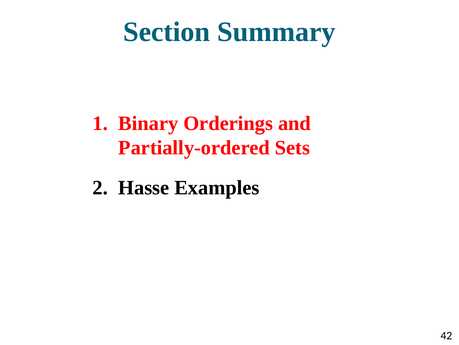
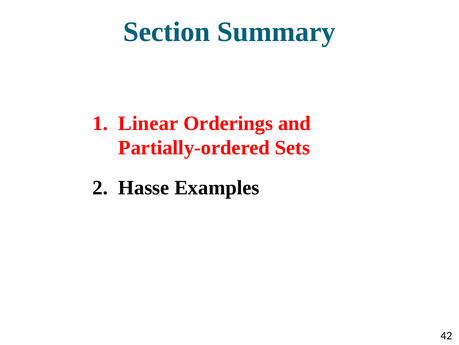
Binary: Binary -> Linear (148, 123)
